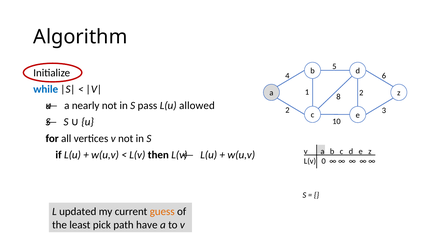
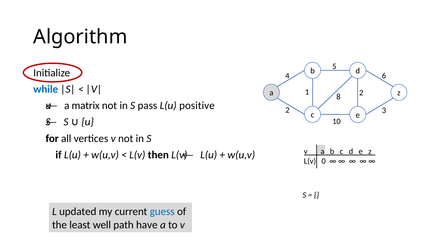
nearly: nearly -> matrix (86, 106)
allowed: allowed -> positive (197, 106)
guess colour: orange -> blue (162, 212)
pick: pick -> well (102, 225)
